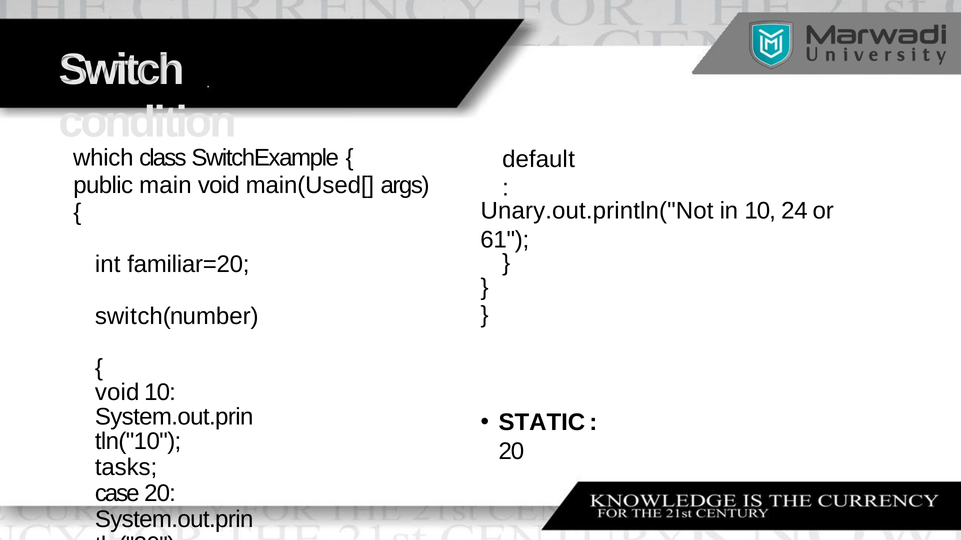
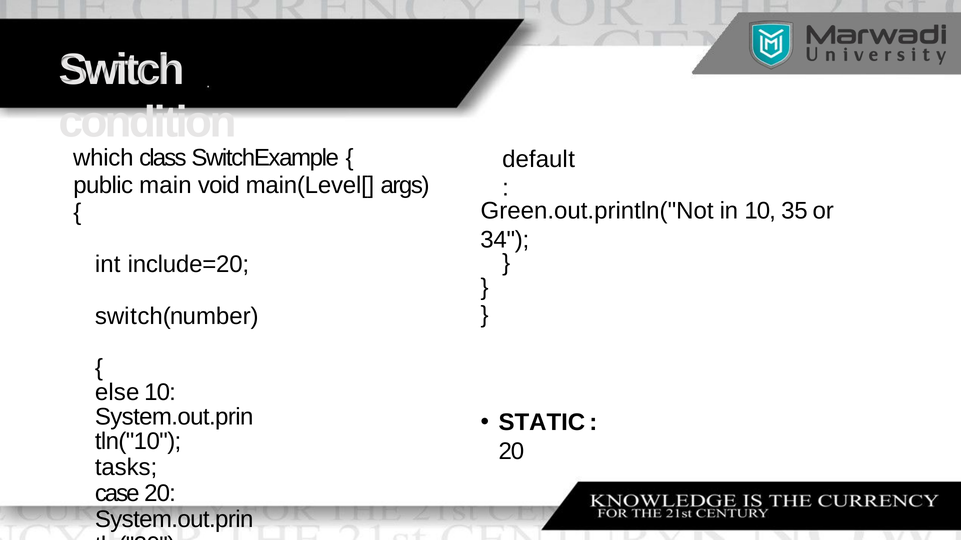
main(Used[: main(Used[ -> main(Level[ (310, 185)
Unary.out.println("Not: Unary.out.println("Not -> Green.out.println("Not (597, 211)
24: 24 -> 35 (794, 211)
61: 61 -> 34 (505, 240)
familiar=20: familiar=20 -> include=20 (188, 265)
void: void -> else (117, 393)
